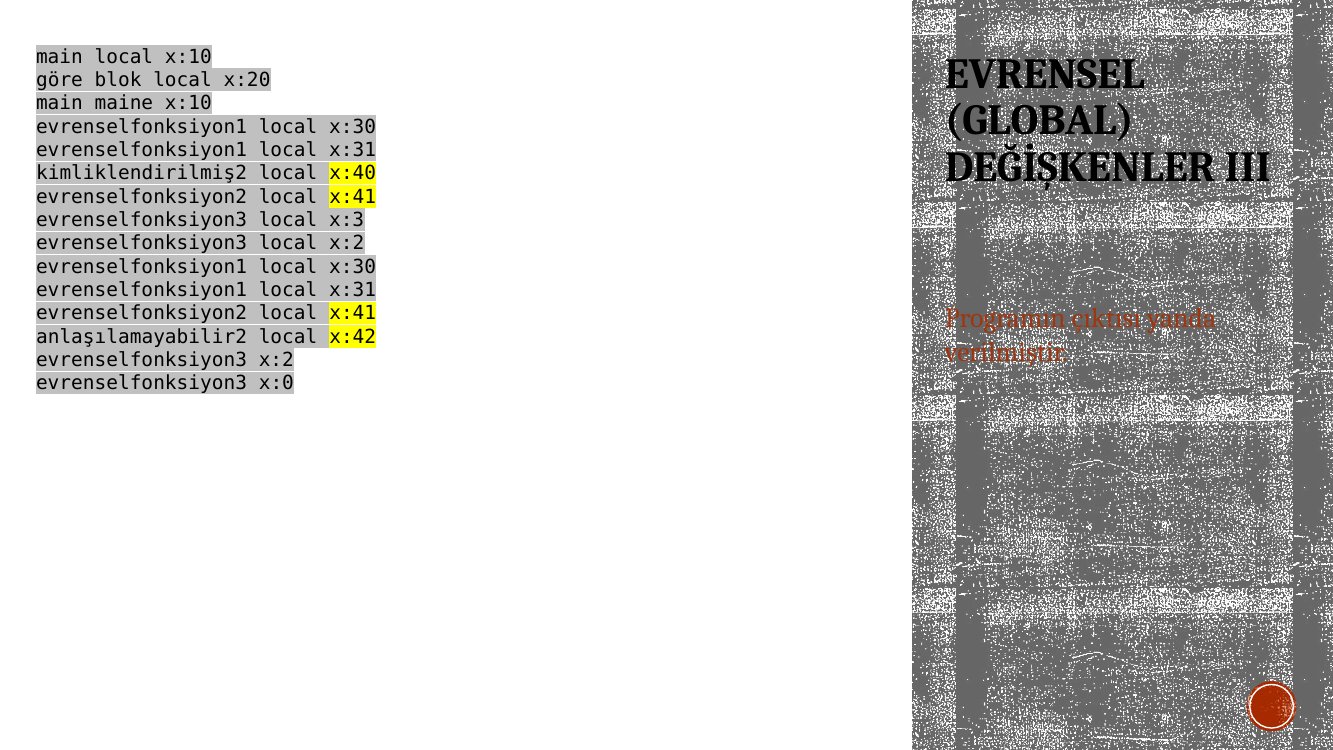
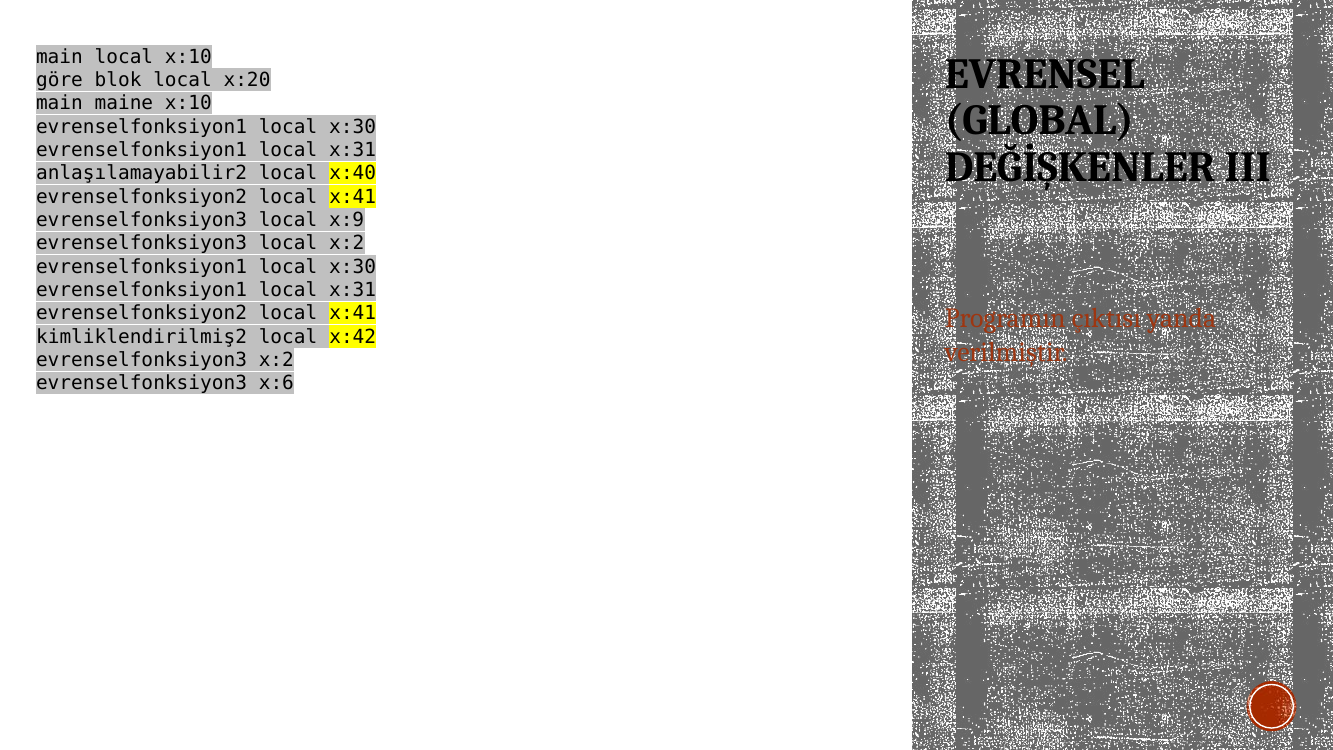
kimliklendirilmiş2: kimliklendirilmiş2 -> anlaşılamayabilir2 (142, 173)
x:3: x:3 -> x:9 (347, 220)
anlaşılamayabilir2: anlaşılamayabilir2 -> kimliklendirilmiş2 (142, 337)
x:0: x:0 -> x:6 (276, 383)
